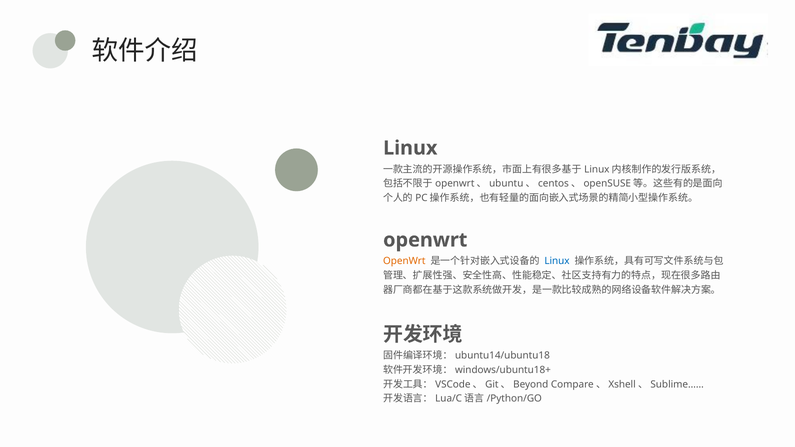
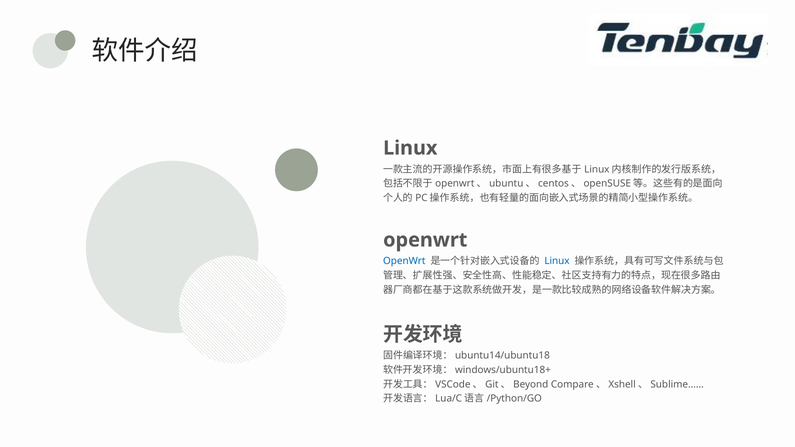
OpenWrt colour: orange -> blue (404, 261)
